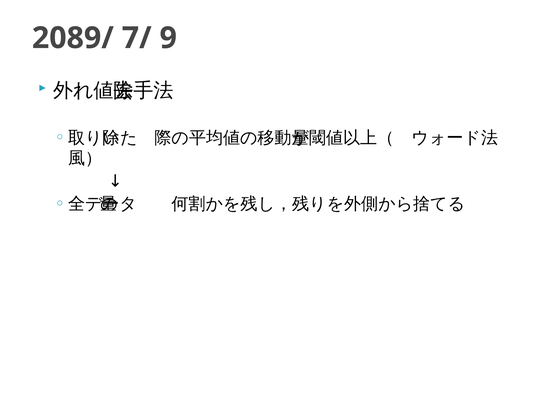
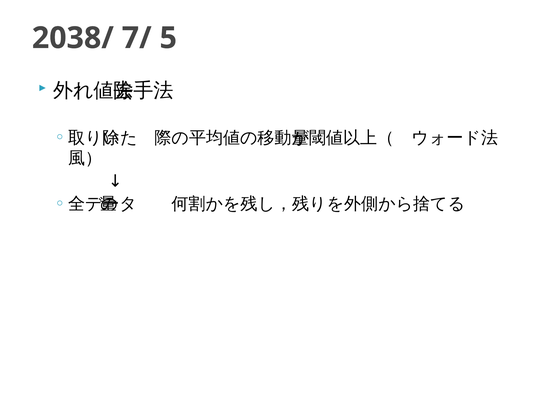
2089/: 2089/ -> 2038/ (73, 38)
9: 9 -> 5 (168, 38)
